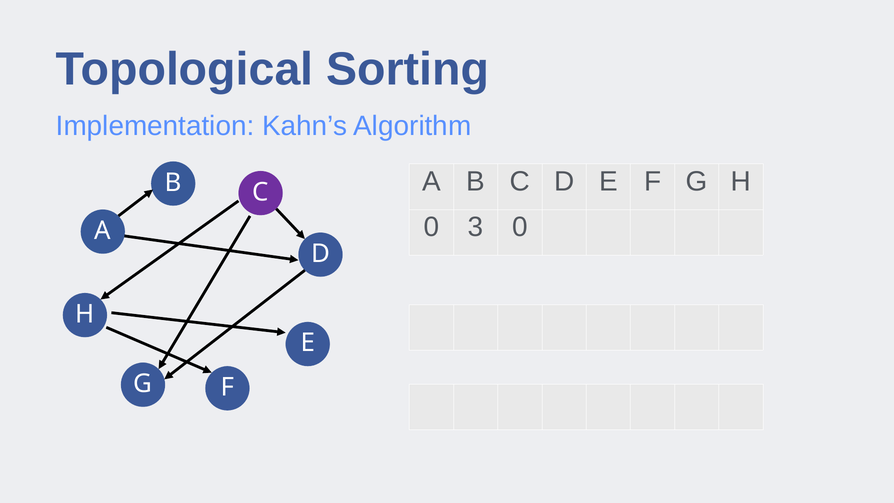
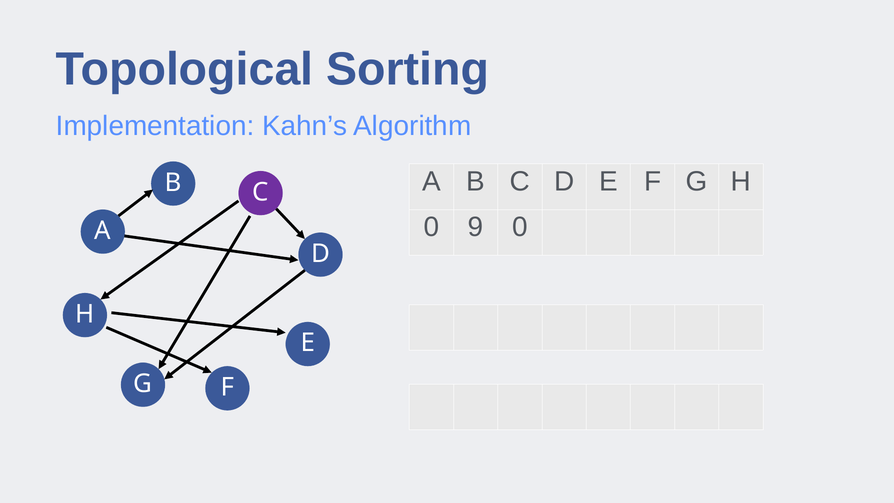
3: 3 -> 9 (476, 227)
